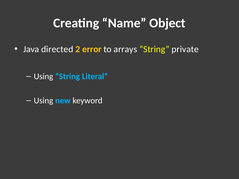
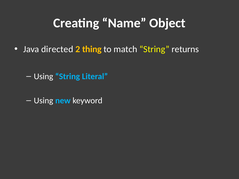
error: error -> thing (92, 49)
arrays: arrays -> match (125, 49)
private: private -> returns (185, 49)
